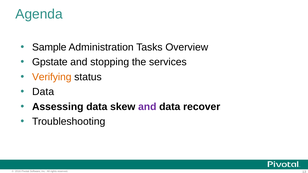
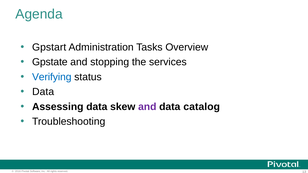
Sample: Sample -> Gpstart (49, 47)
Verifying colour: orange -> blue (52, 77)
recover: recover -> catalog (202, 107)
